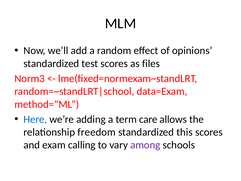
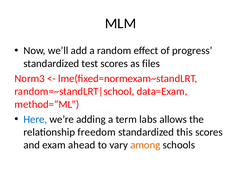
opinions: opinions -> progress (192, 51)
care: care -> labs (148, 119)
calling: calling -> ahead (82, 145)
among colour: purple -> orange (145, 145)
